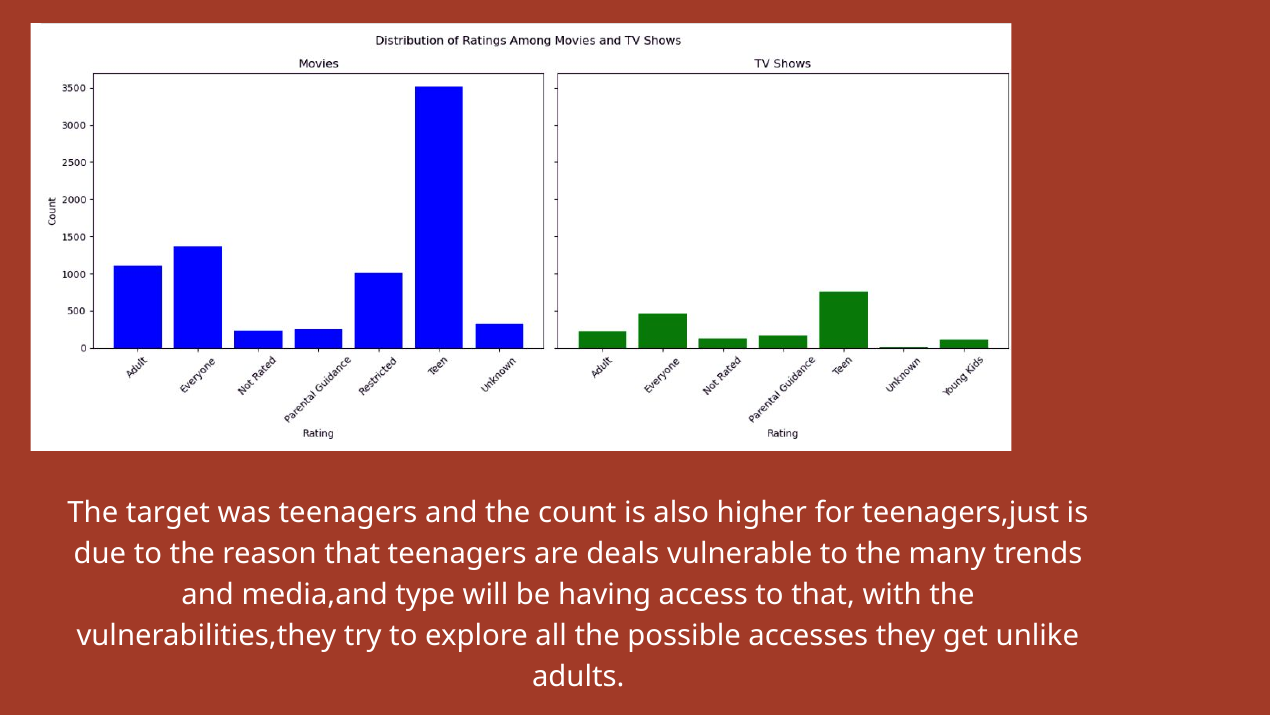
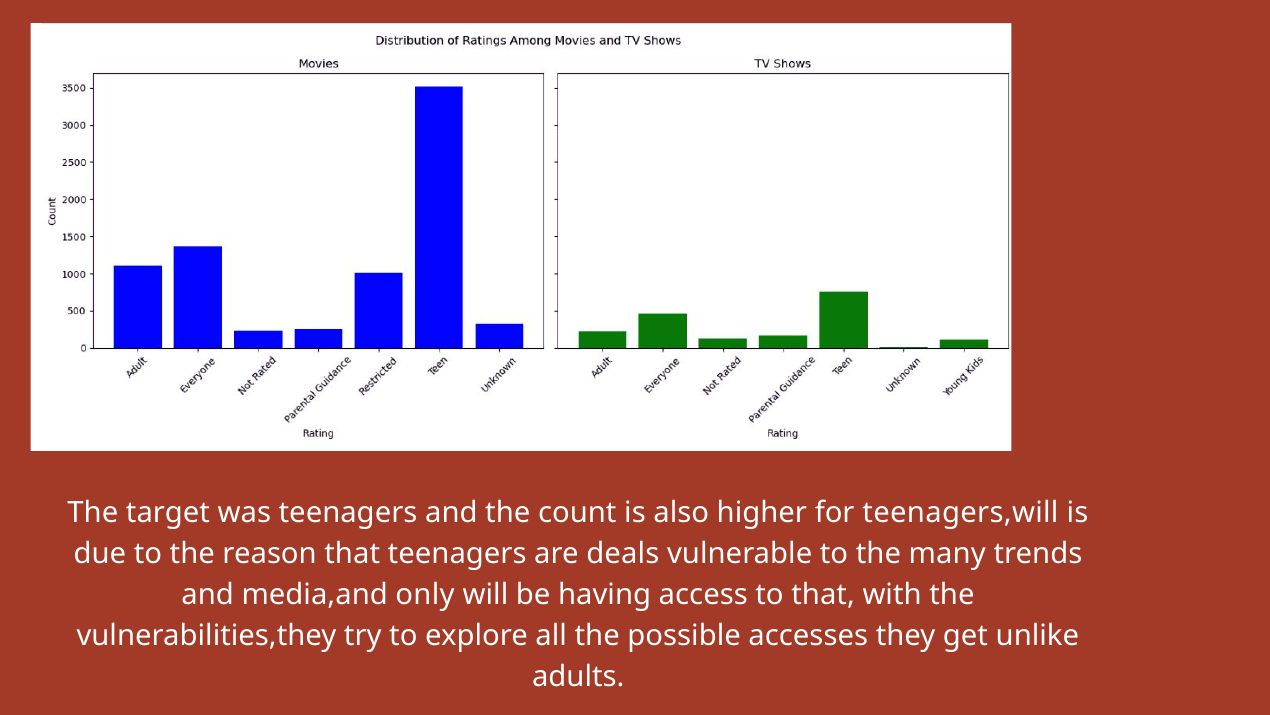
teenagers,just: teenagers,just -> teenagers,will (961, 512)
type: type -> only (425, 594)
